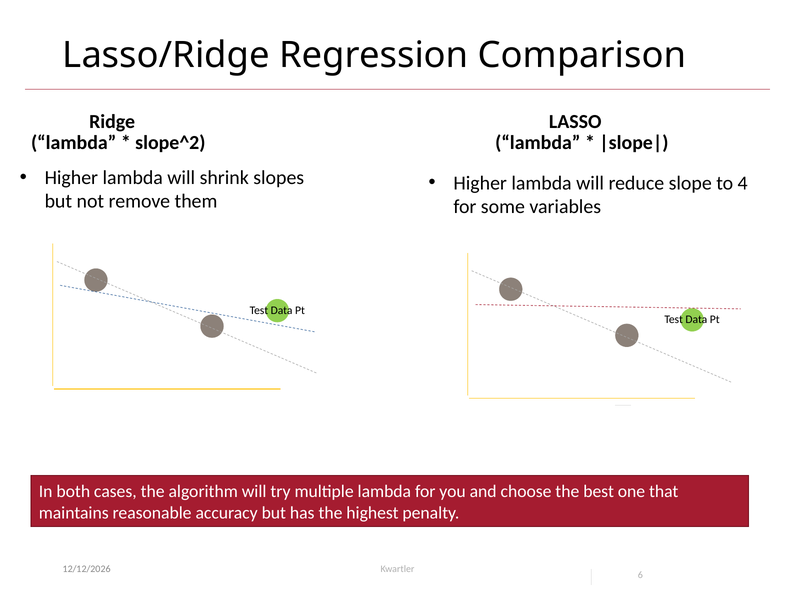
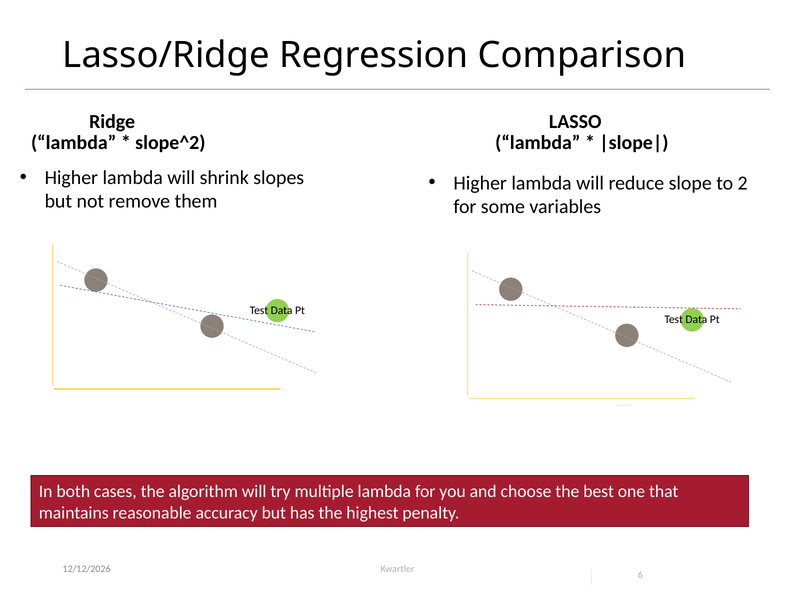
4: 4 -> 2 (743, 183)
